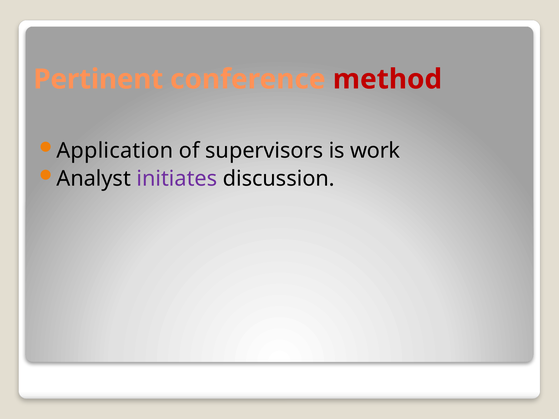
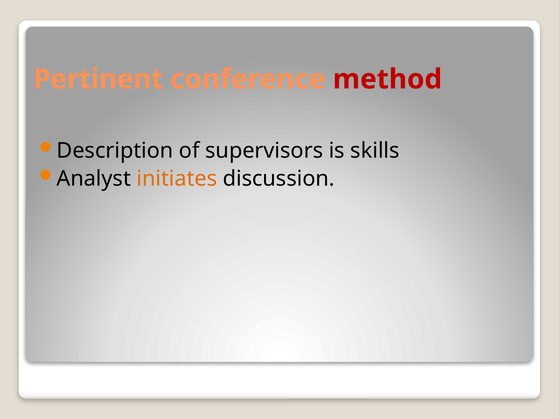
Application: Application -> Description (115, 151)
work: work -> skills (375, 151)
initiates colour: purple -> orange (177, 179)
